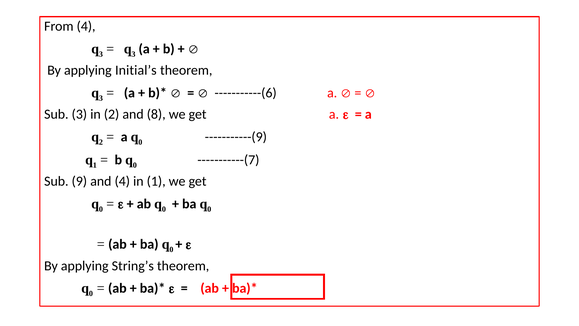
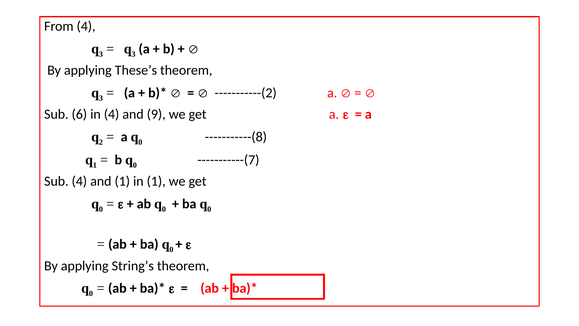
Initial’s: Initial’s -> These’s (136, 70)
-----------(6: -----------(6 -> -----------(2 (246, 93)
Sub 3: 3 -> 6 (79, 114)
in 2: 2 -> 4 (112, 114)
8: 8 -> 9 (156, 114)
-----------(9: -----------(9 -> -----------(8 (236, 137)
Sub 9: 9 -> 4 (79, 181)
and 4: 4 -> 1 (122, 181)
